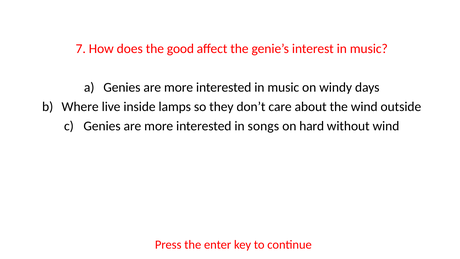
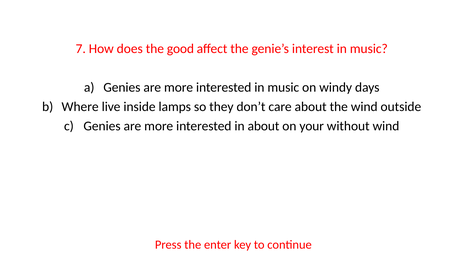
in songs: songs -> about (263, 126)
hard: hard -> your (312, 126)
